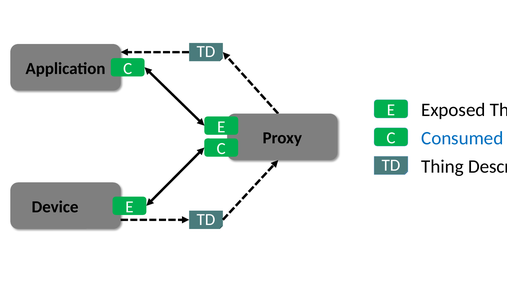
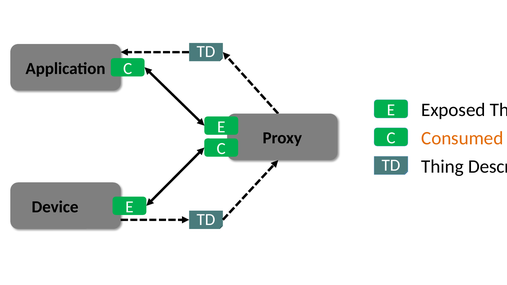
Consumed colour: blue -> orange (462, 138)
